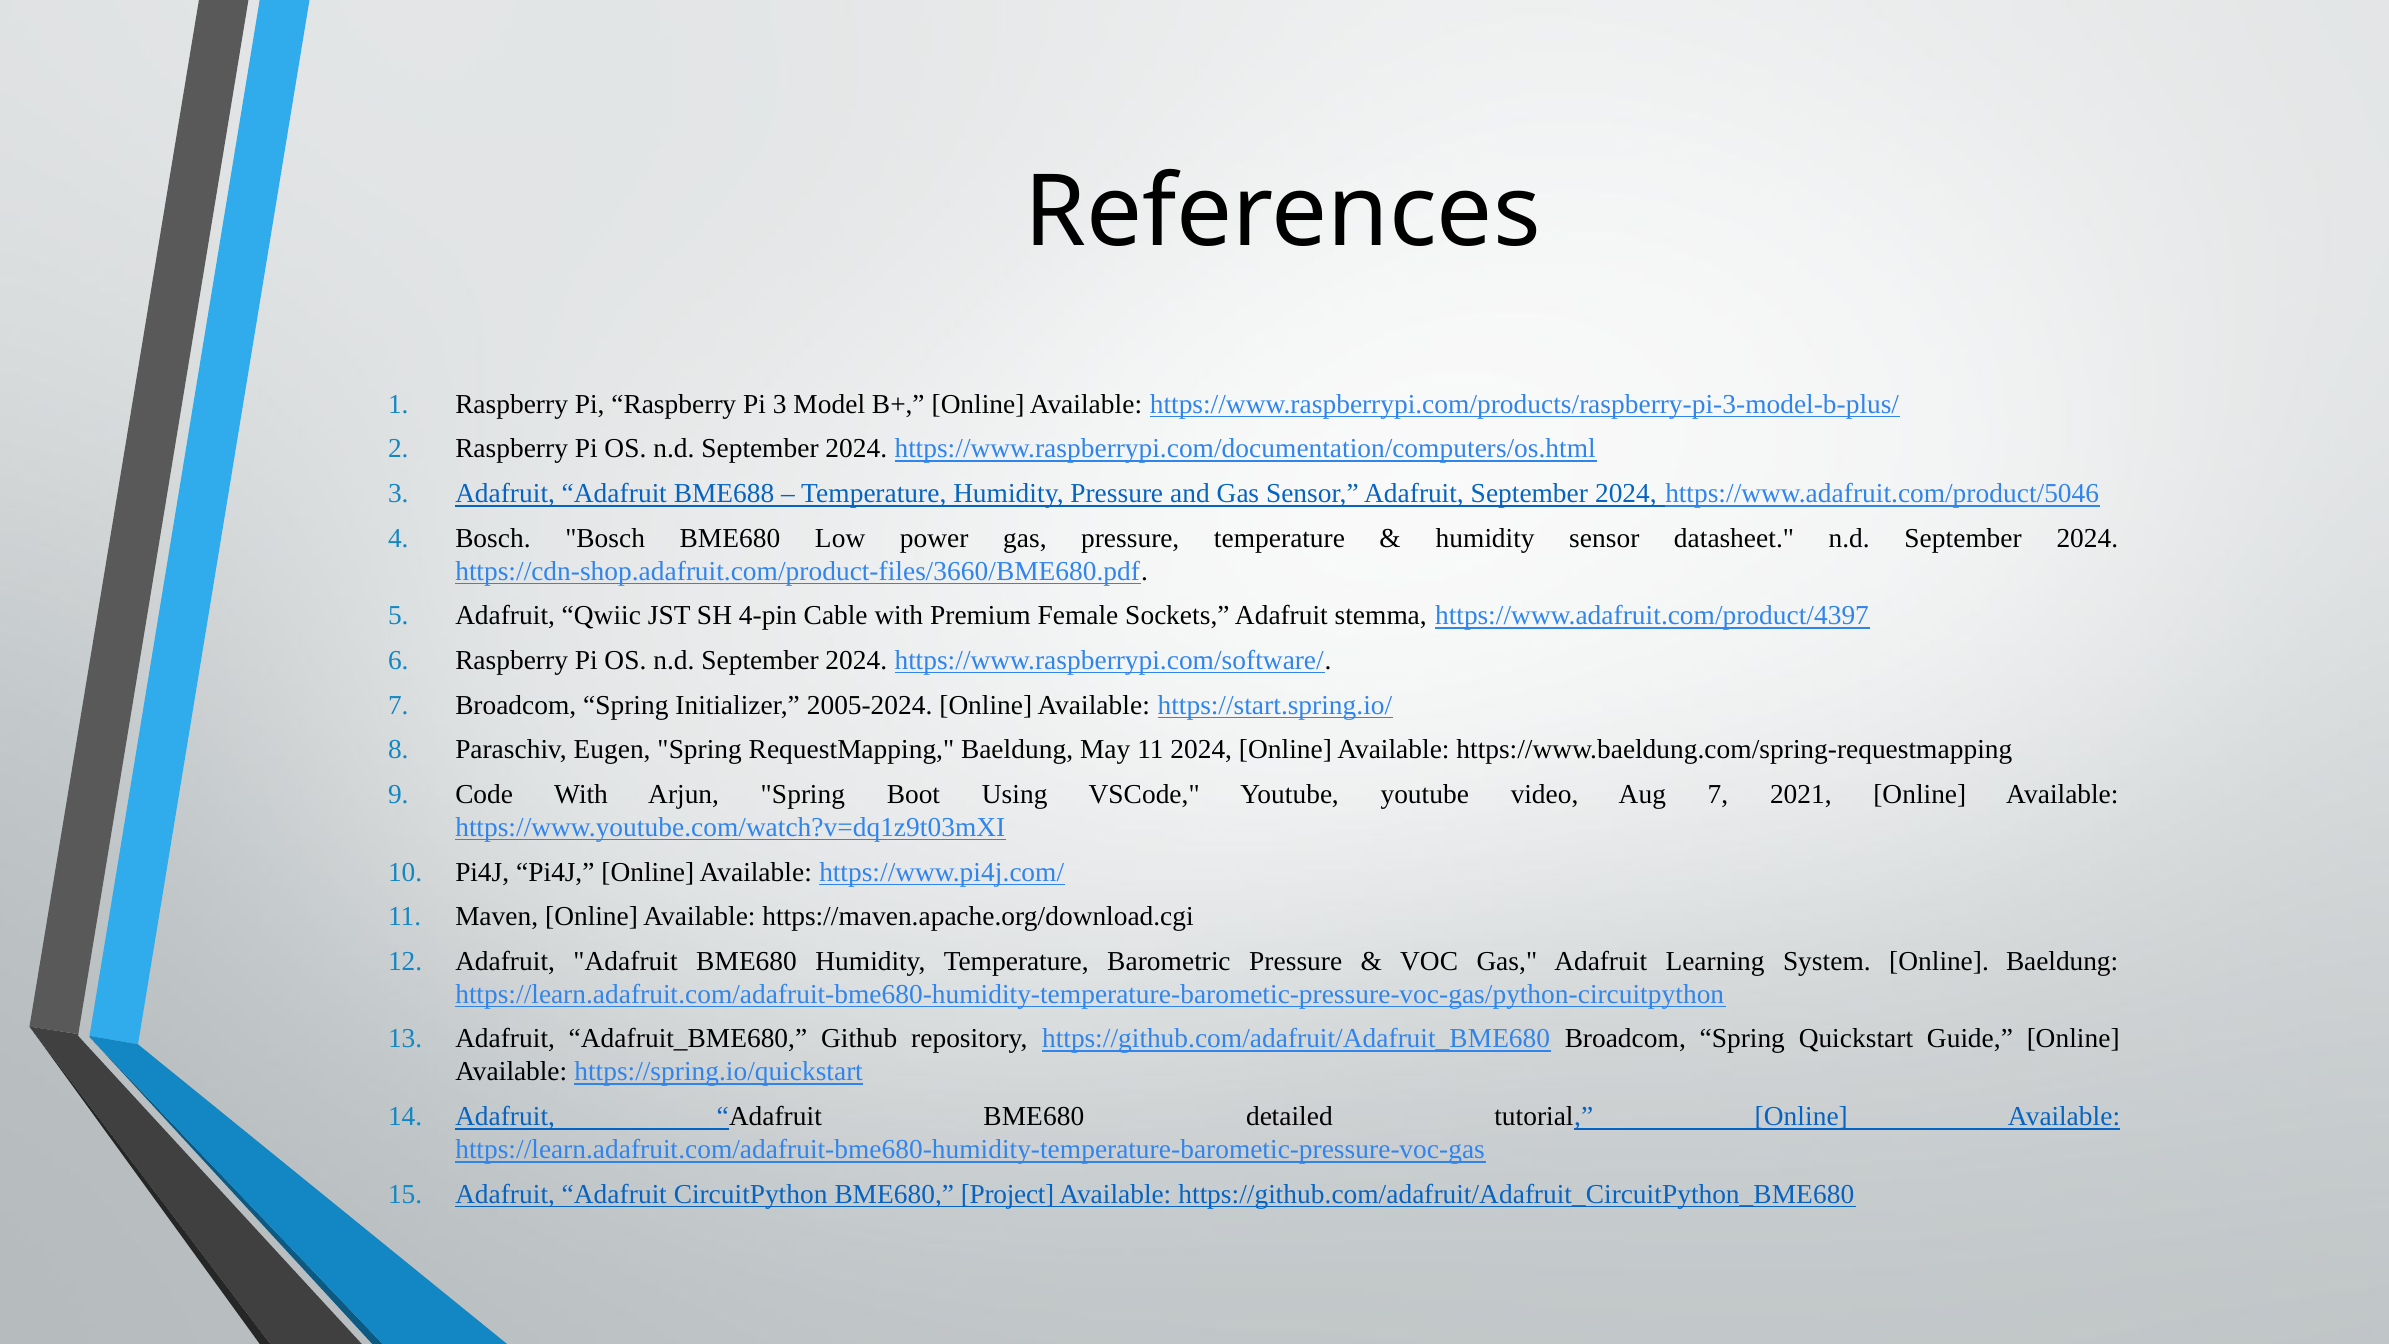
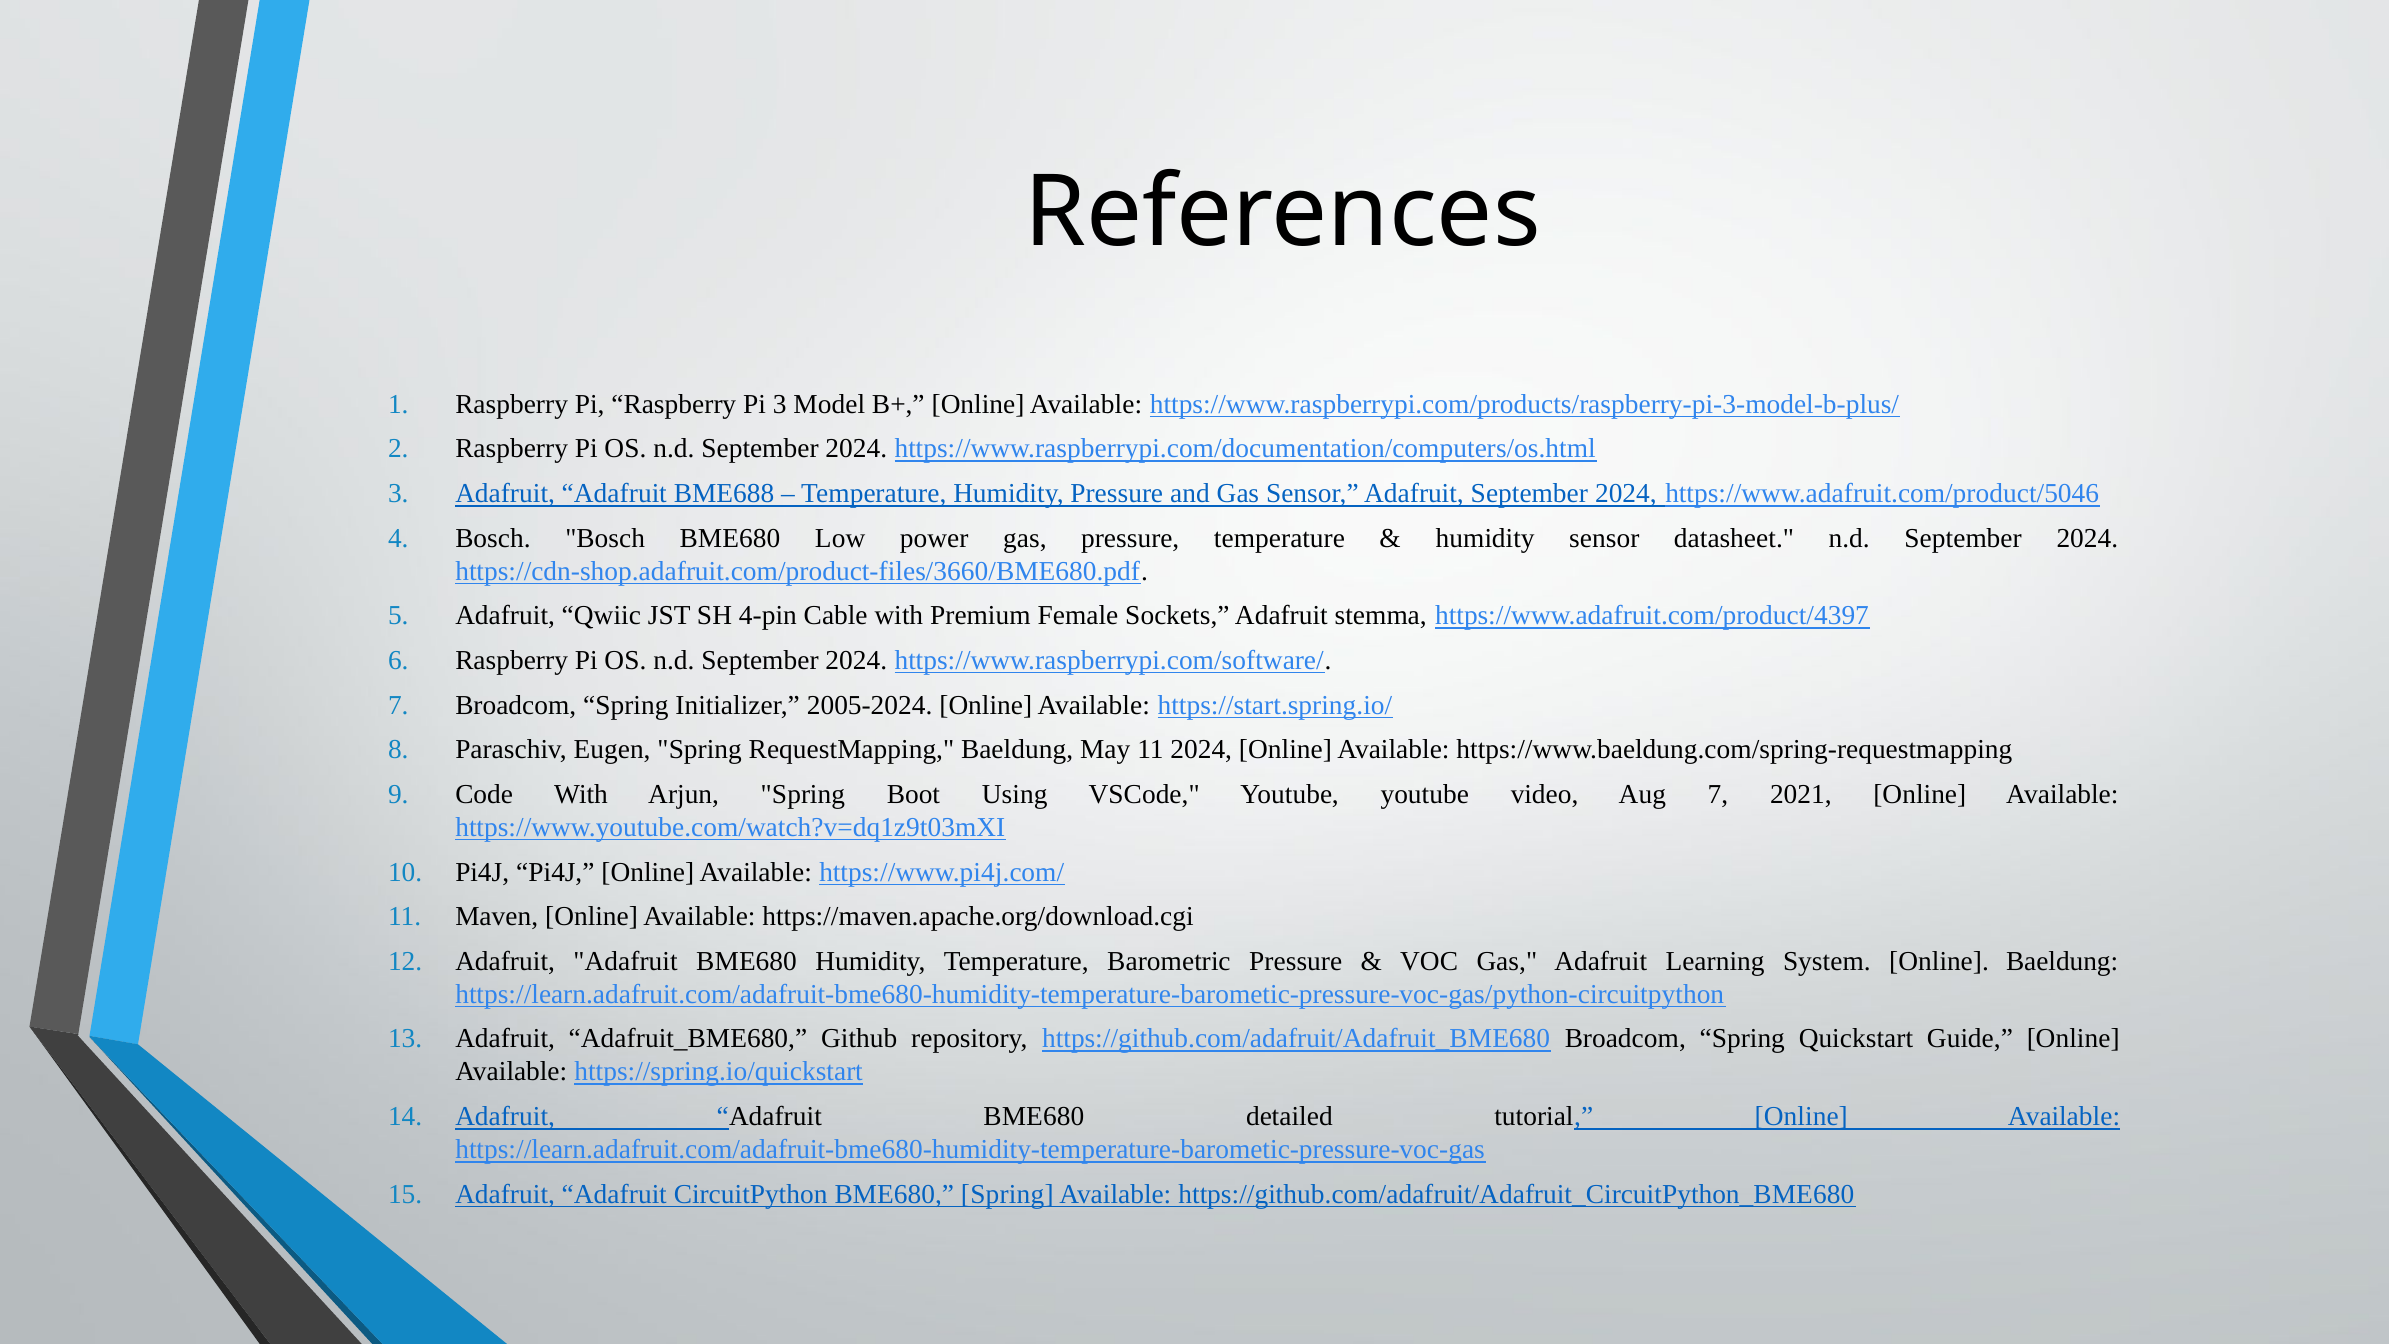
BME680 Project: Project -> Spring (1007, 1194)
